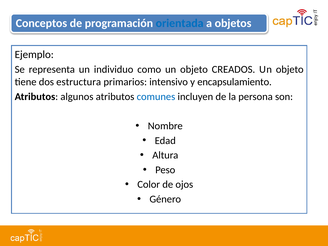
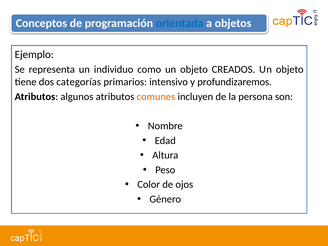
estructura: estructura -> categorías (79, 82)
encapsulamiento: encapsulamiento -> profundizaremos (235, 82)
comunes colour: blue -> orange (156, 97)
